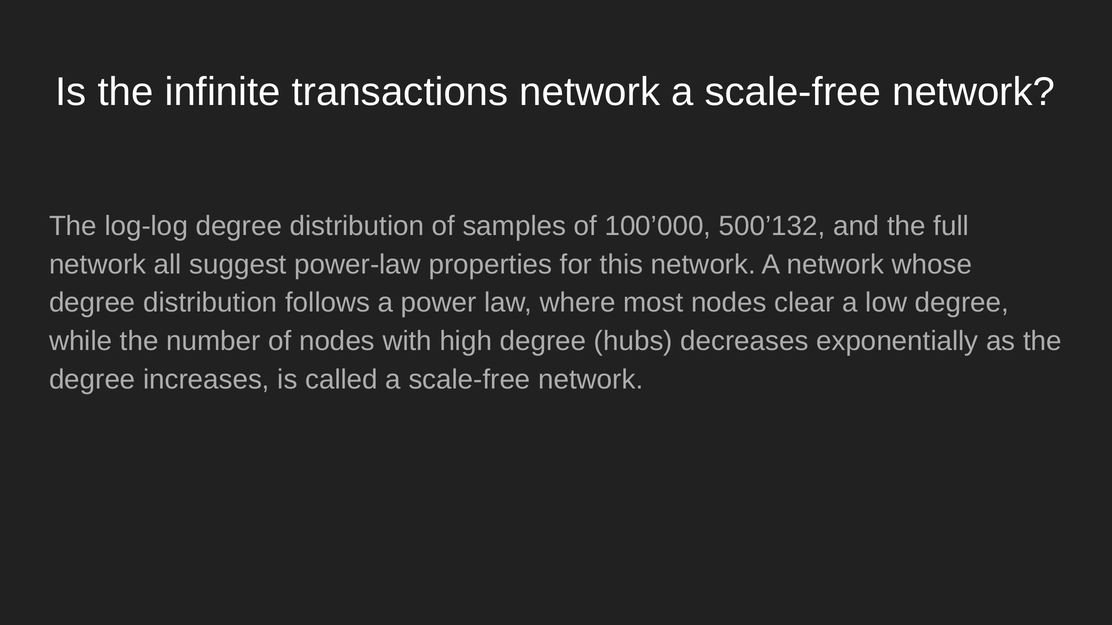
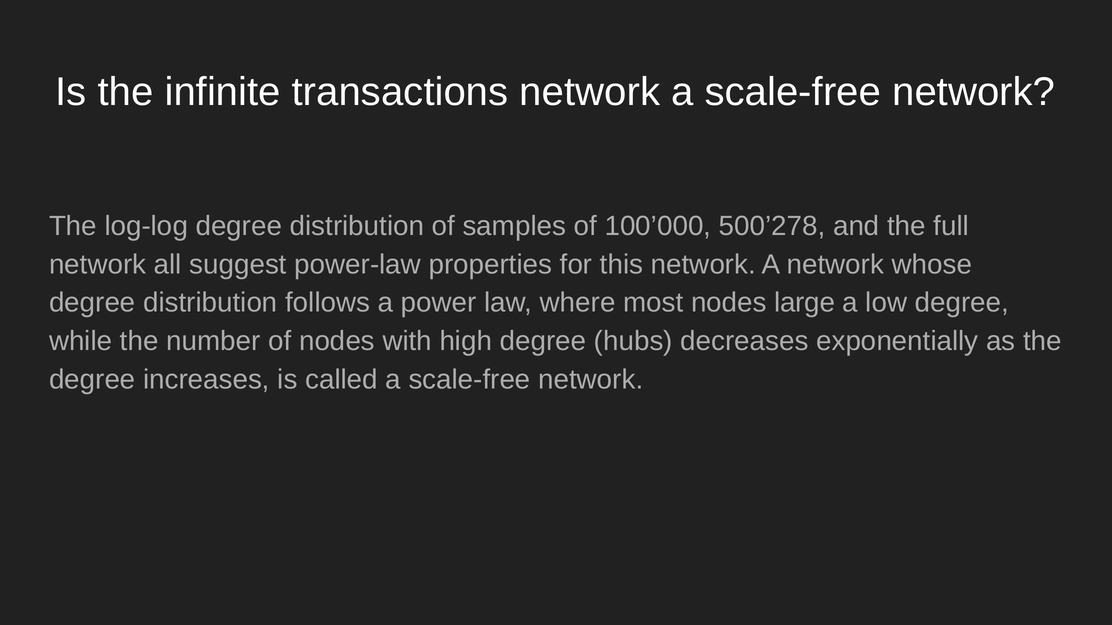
500’132: 500’132 -> 500’278 (772, 226)
clear: clear -> large (805, 303)
